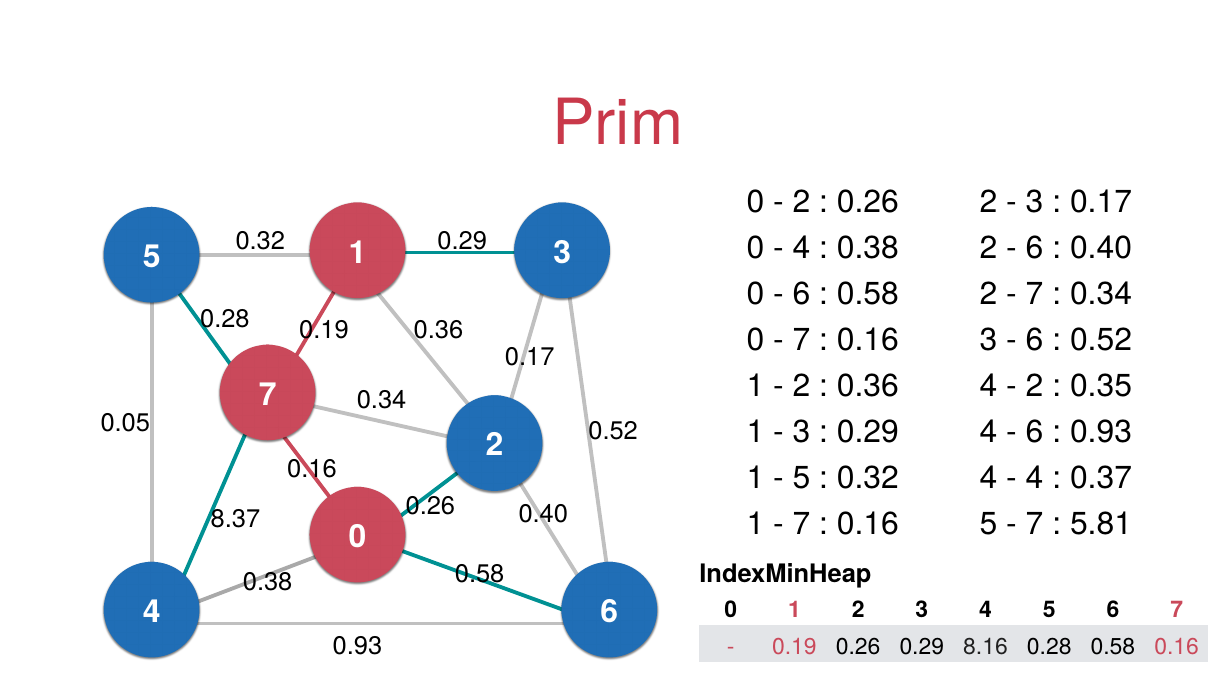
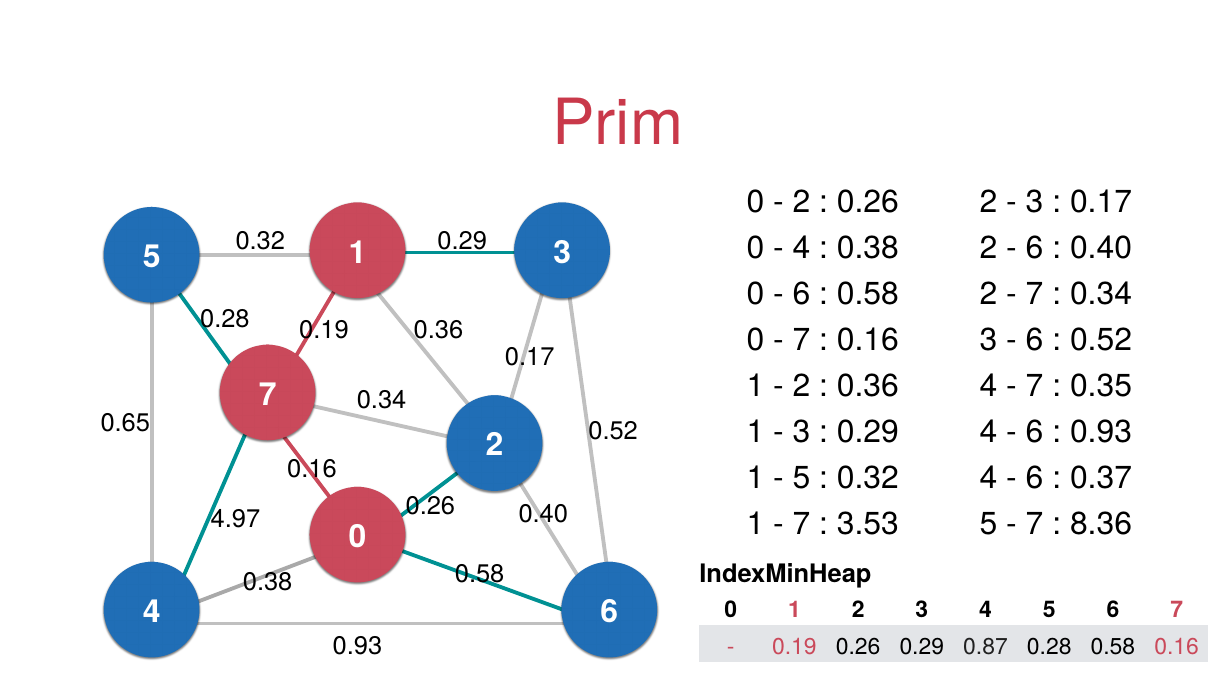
2: 2 -> 7 (1035, 386)
0.05: 0.05 -> 0.65 (125, 424)
4: 4 -> 6 (1035, 478)
8.37: 8.37 -> 4.97 (235, 519)
0.16: 0.16 -> 3.53 (868, 524)
5.81: 5.81 -> 8.36 (1101, 524)
8.16: 8.16 -> 0.87 (986, 647)
